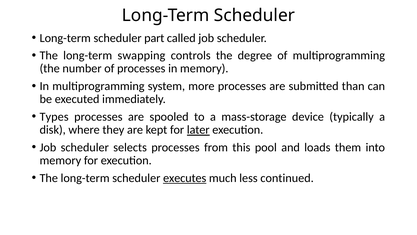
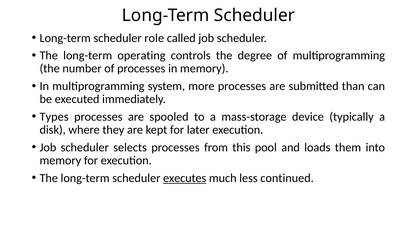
part: part -> role (154, 38)
swapping: swapping -> operating (141, 55)
later underline: present -> none (198, 130)
